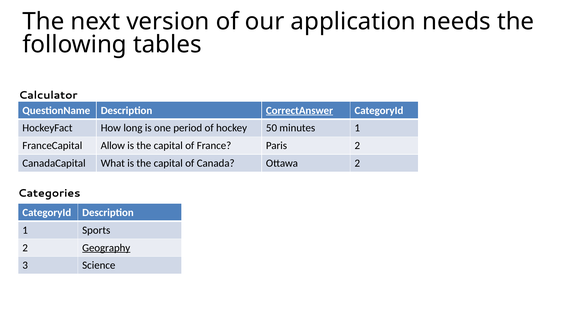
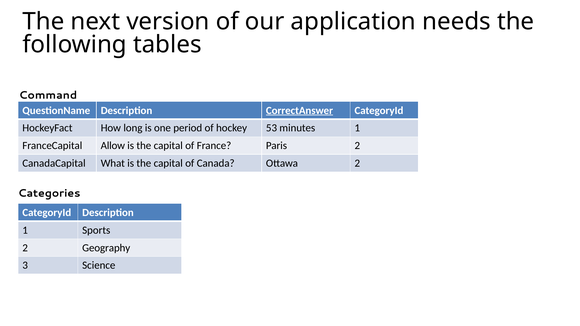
Calculator: Calculator -> Command (48, 95)
50: 50 -> 53 (272, 128)
Geography underline: present -> none (106, 248)
